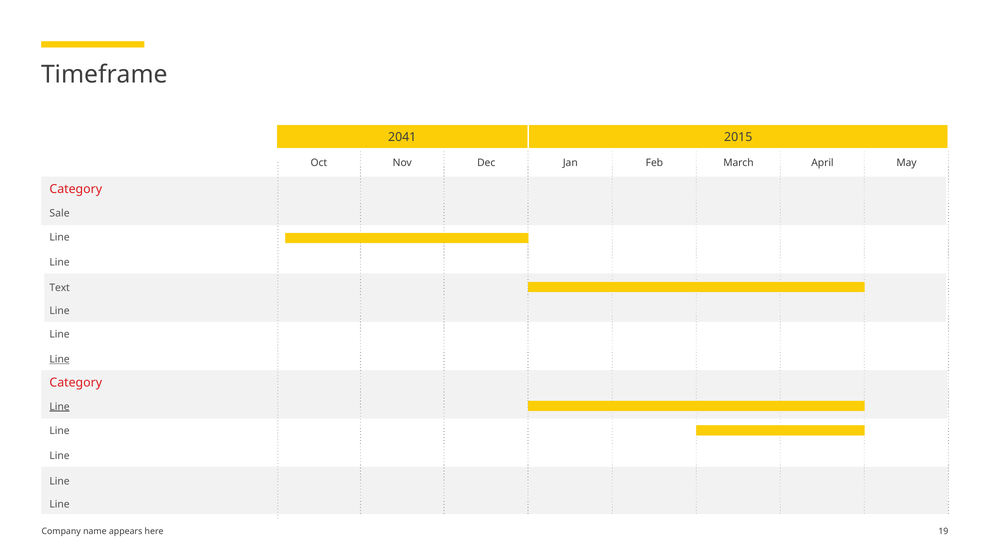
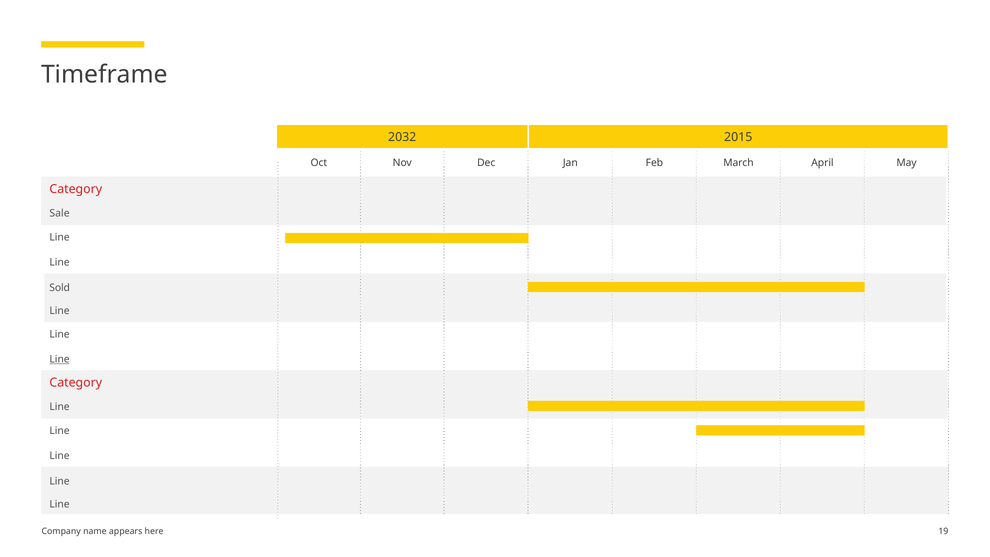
2041: 2041 -> 2032 (402, 137)
Text: Text -> Sold (60, 288)
Line underline: present -> none (60, 407)
